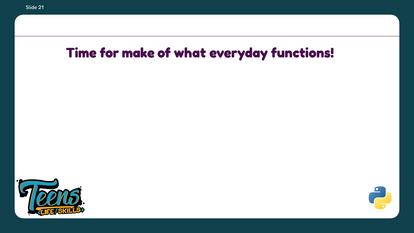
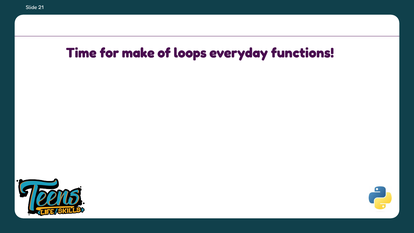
what: what -> loops (190, 53)
